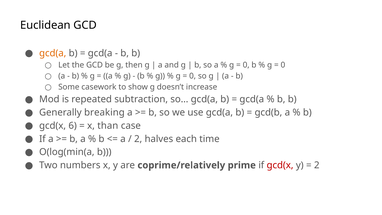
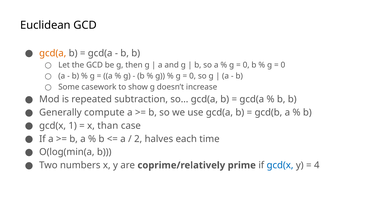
breaking: breaking -> compute (104, 112)
6: 6 -> 1 (73, 126)
gcd(x colour: red -> blue (280, 165)
2: 2 -> 4 (317, 165)
